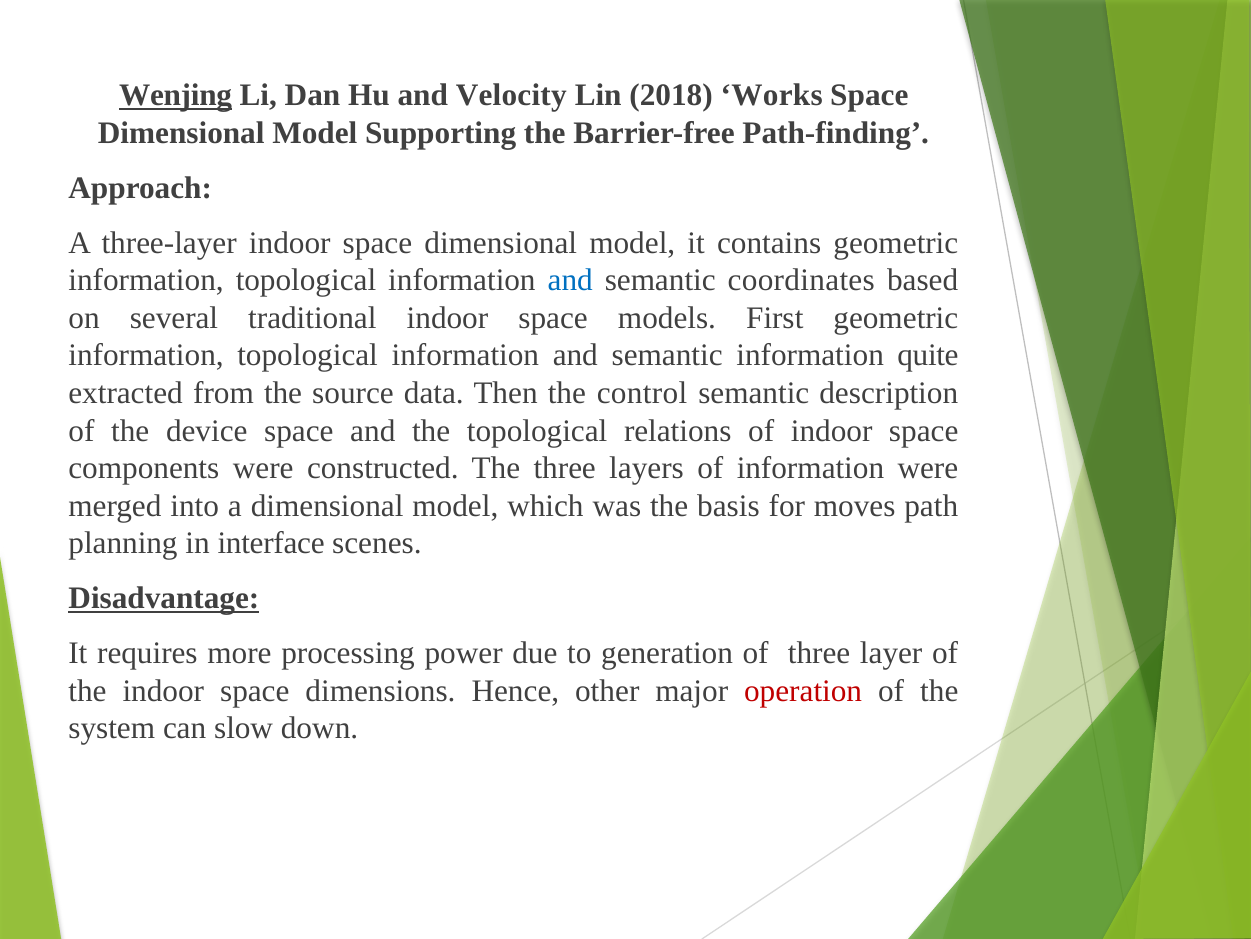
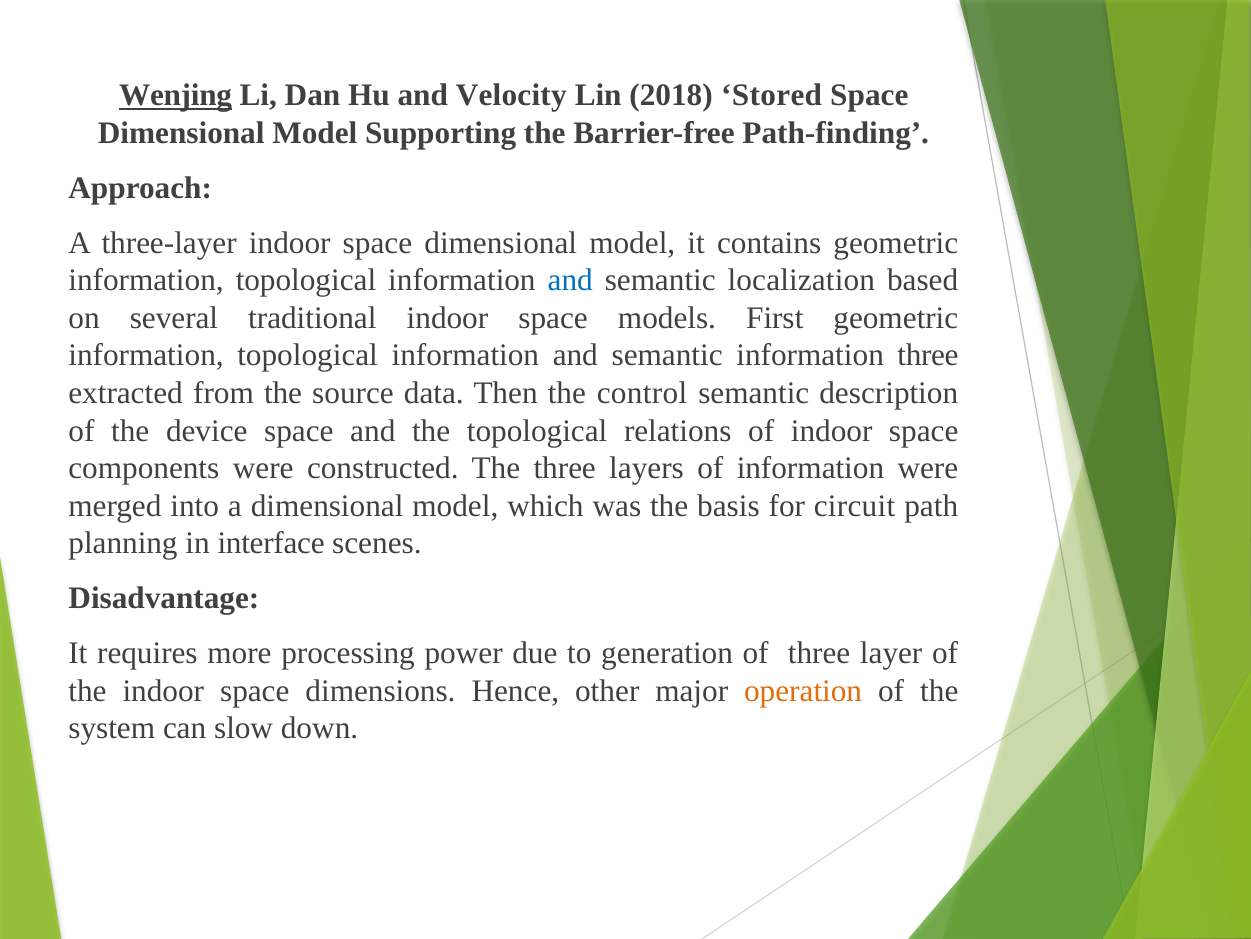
Works: Works -> Stored (772, 95)
coordinates: coordinates -> localization (801, 280)
information quite: quite -> three (928, 355)
moves: moves -> circuit (855, 505)
Disadvantage underline: present -> none (164, 598)
operation colour: red -> orange (803, 690)
